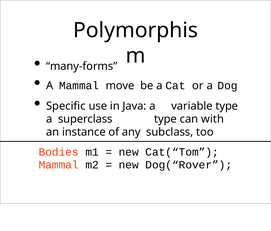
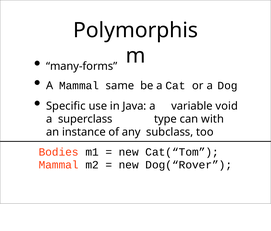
move: move -> same (120, 86)
variable type: type -> void (227, 106)
